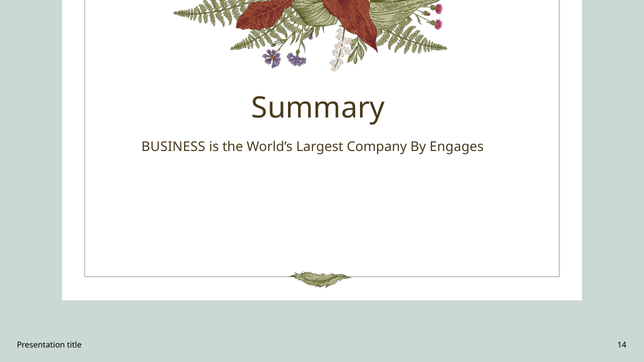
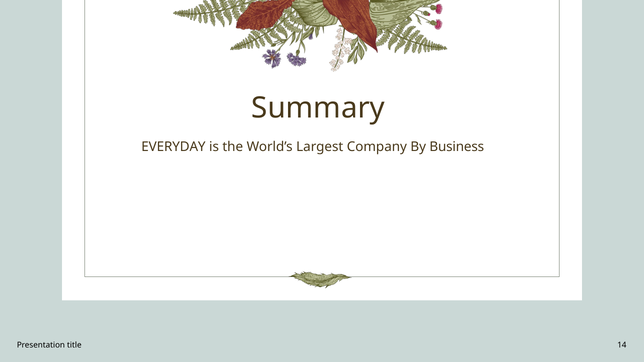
BUSINESS: BUSINESS -> EVERYDAY (173, 147)
Engages: Engages -> Business (457, 147)
